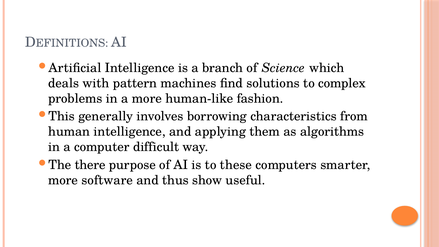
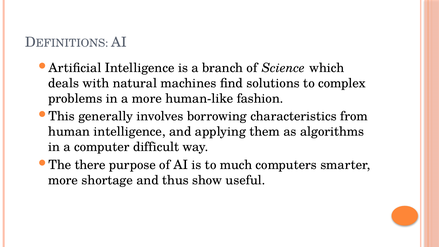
pattern: pattern -> natural (135, 83)
these: these -> much (236, 165)
software: software -> shortage (107, 180)
